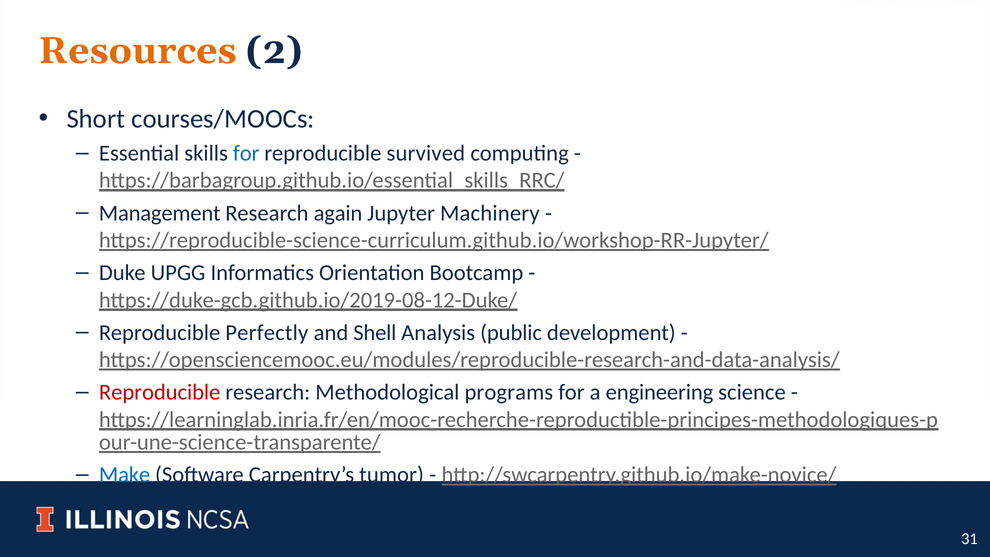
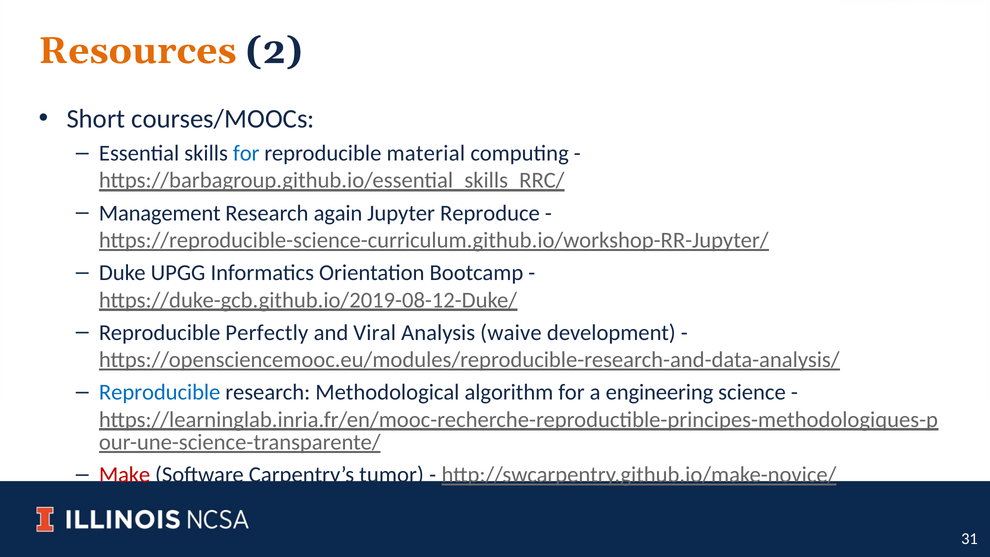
survived: survived -> material (426, 153)
Machinery: Machinery -> Reproduce (490, 213)
Shell: Shell -> Viral (375, 332)
public: public -> waive (511, 332)
Reproducible colour: red -> blue (160, 392)
programs: programs -> algorithm (509, 392)
Make colour: blue -> red (125, 475)
